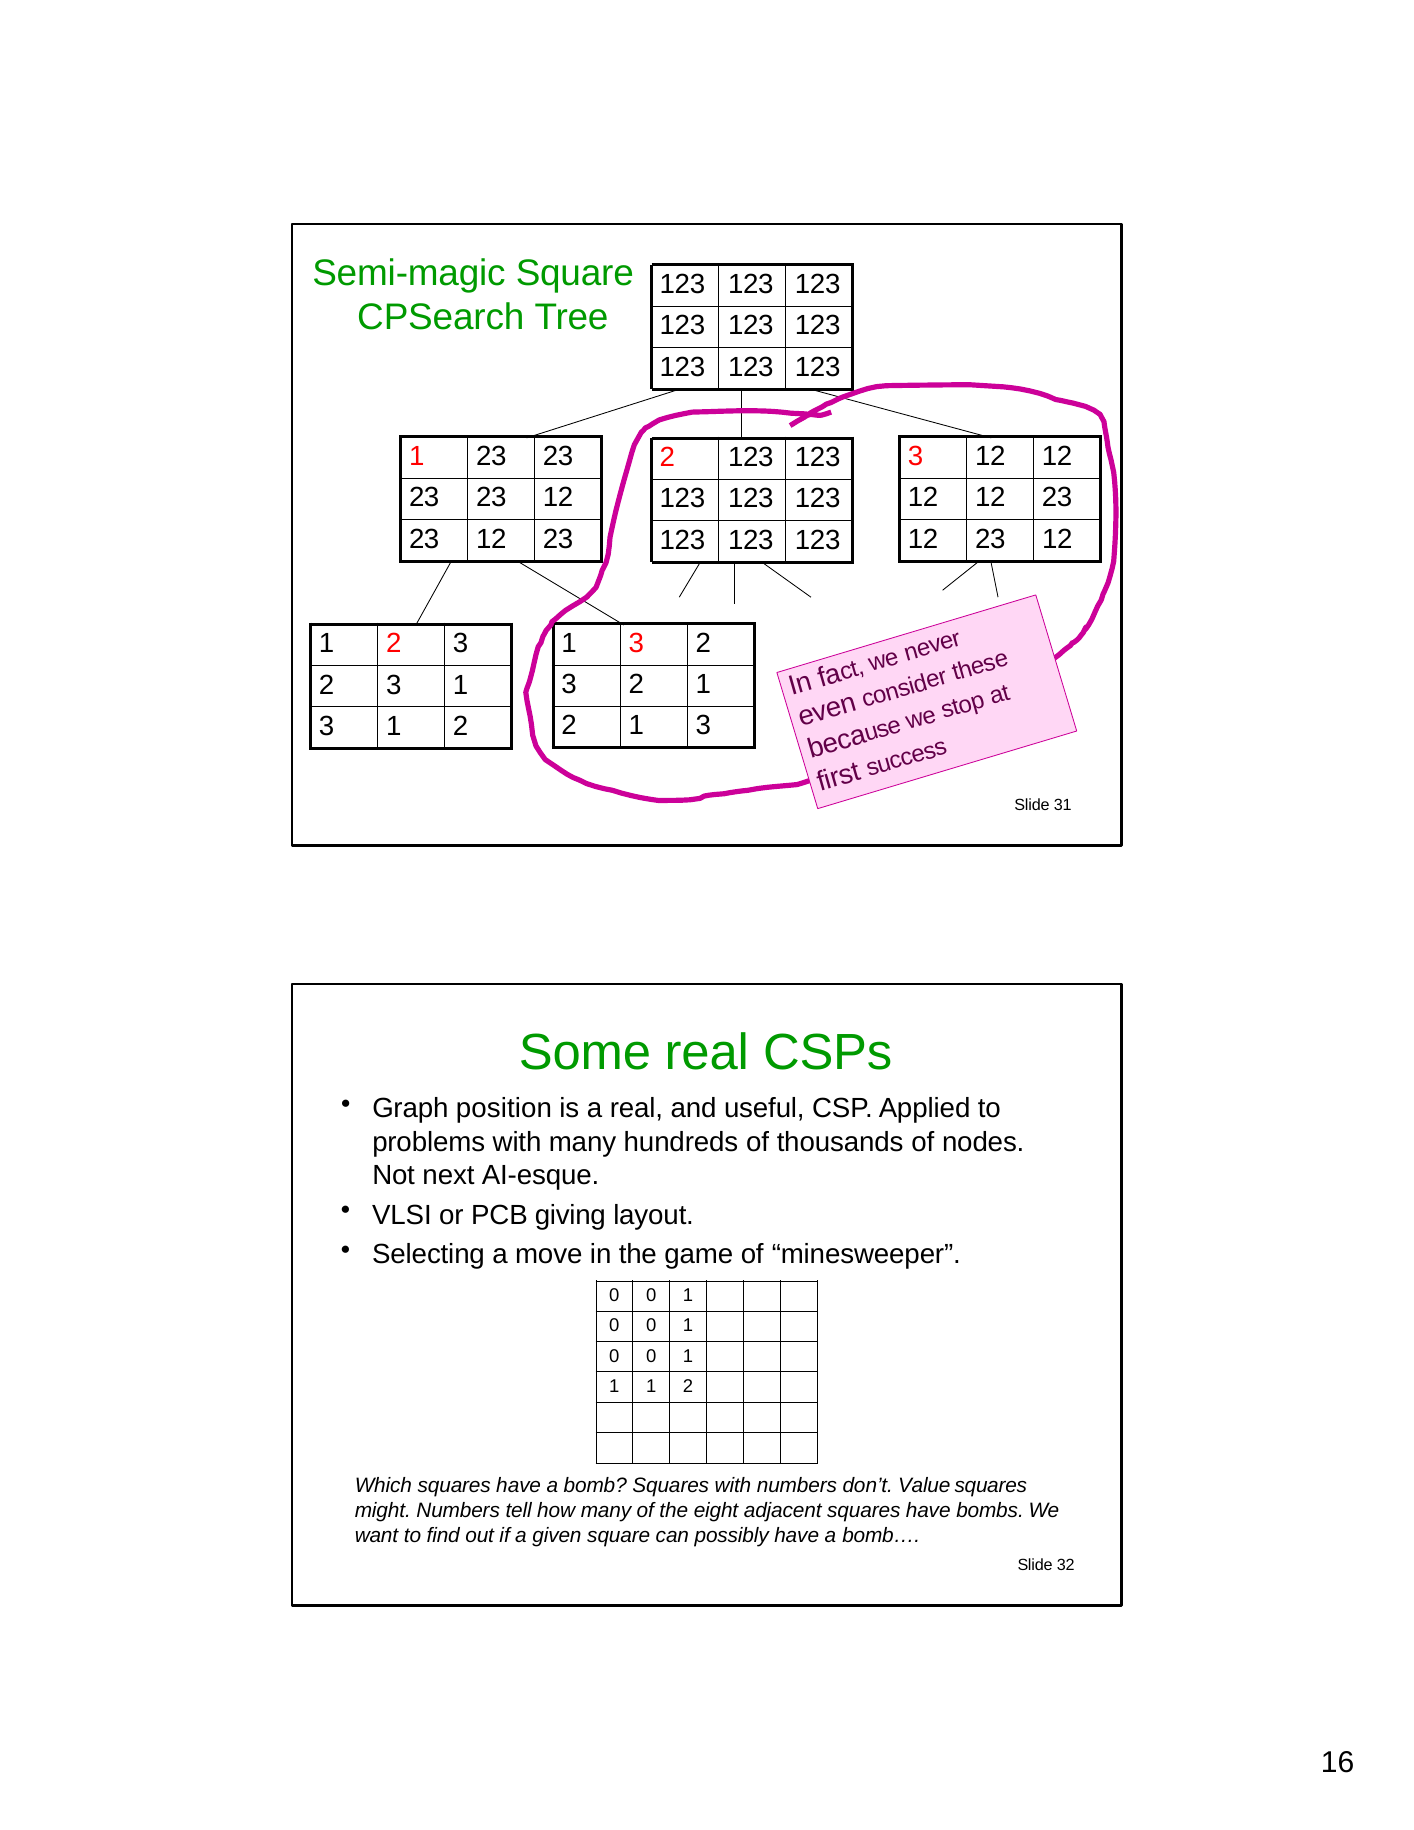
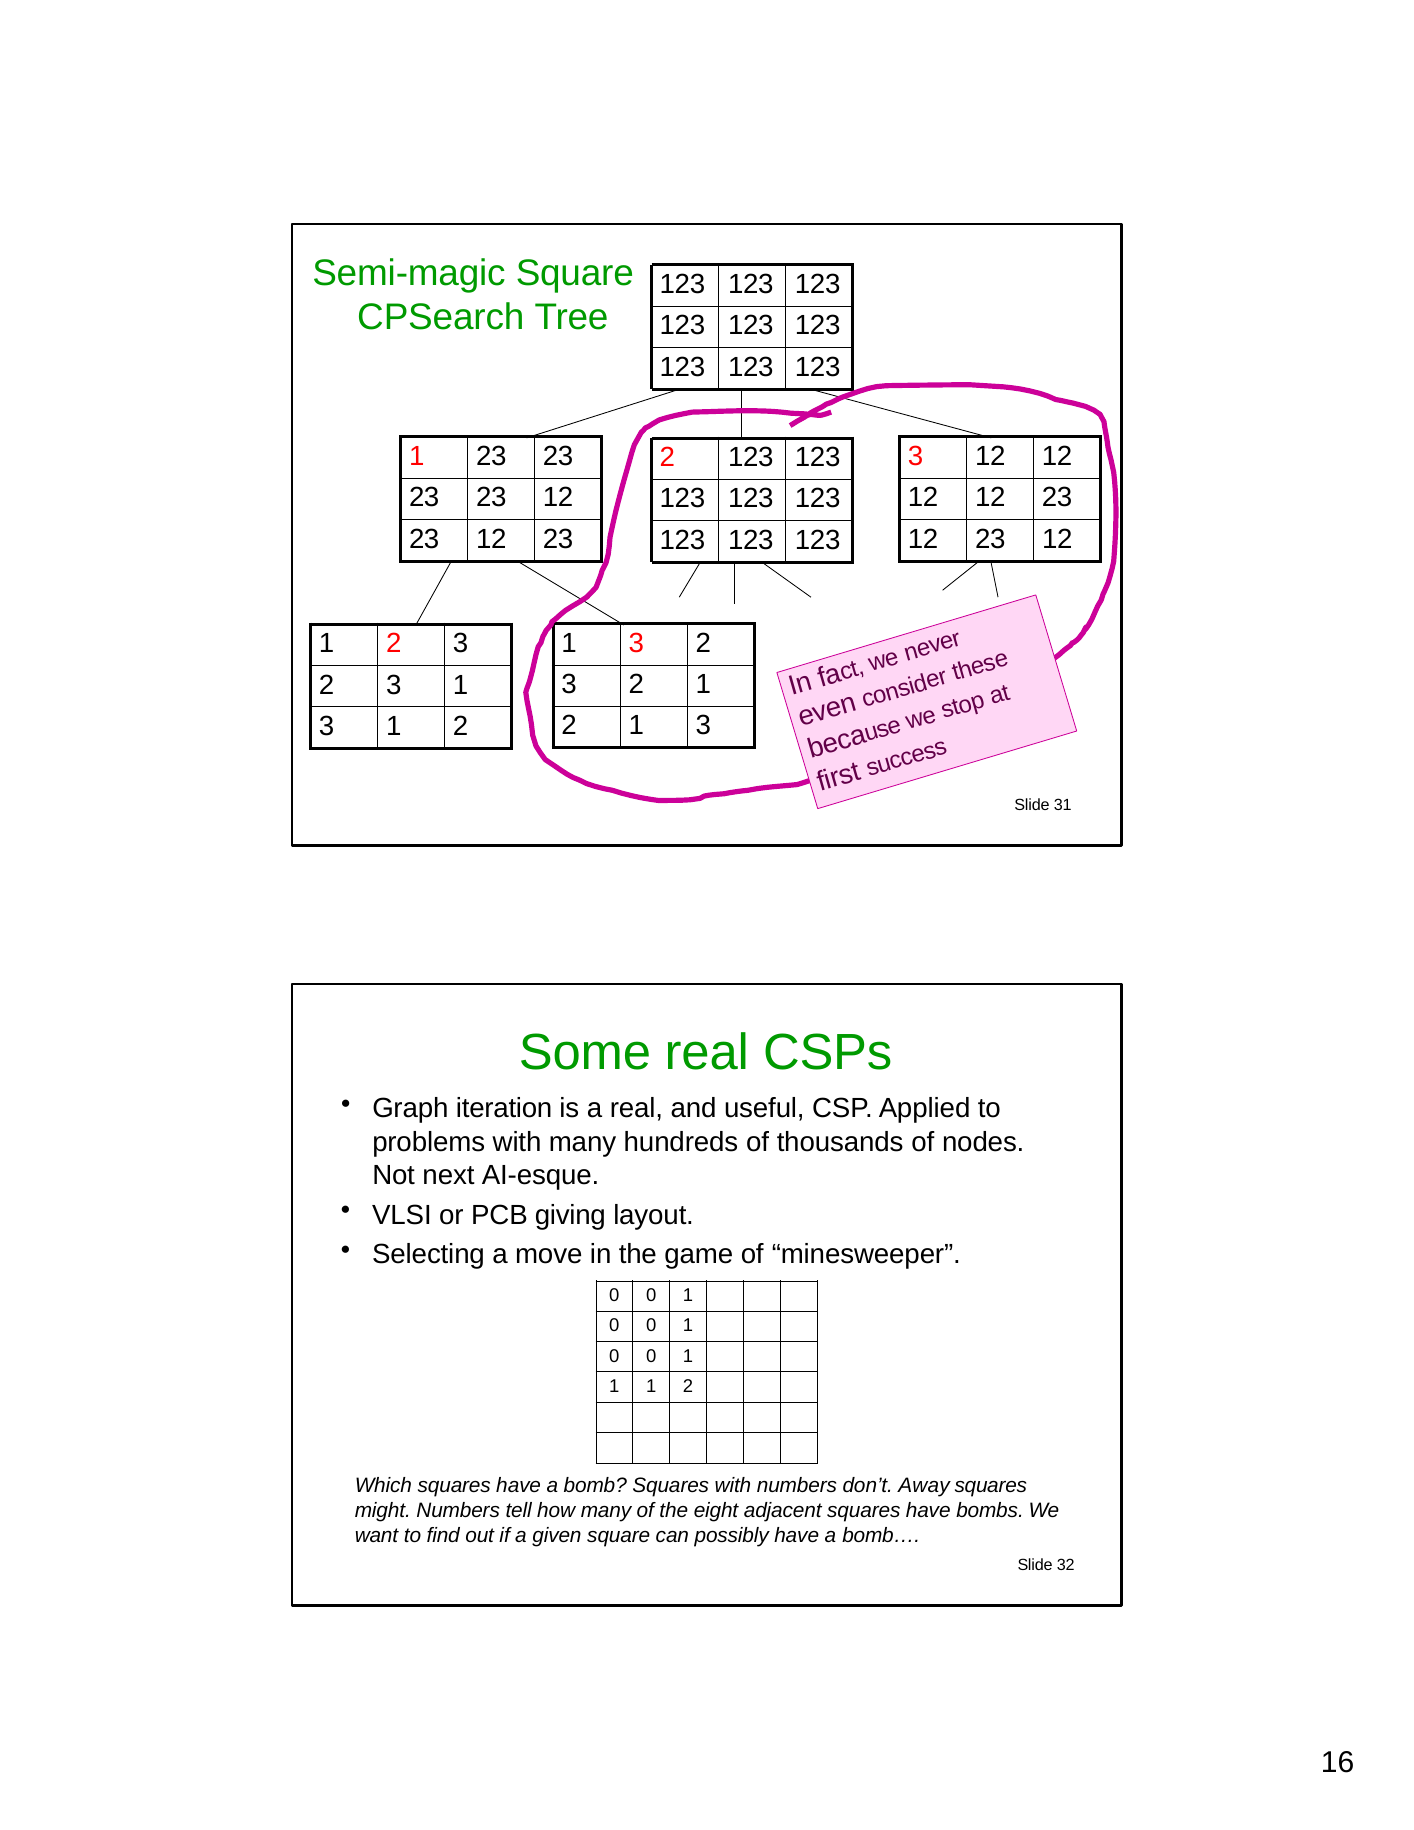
position: position -> iteration (504, 1109)
Value: Value -> Away (924, 1486)
